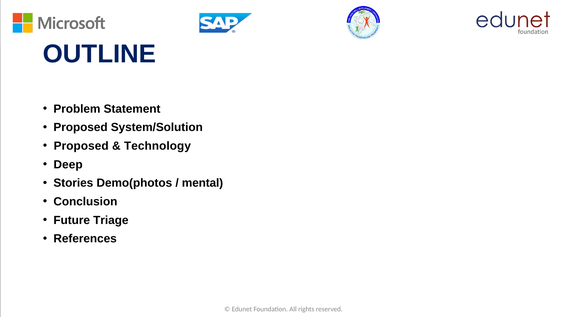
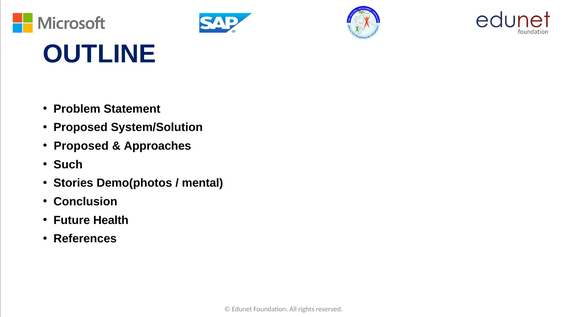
Technology: Technology -> Approaches (158, 146)
Deep: Deep -> Such (68, 164)
Triage: Triage -> Health (111, 220)
